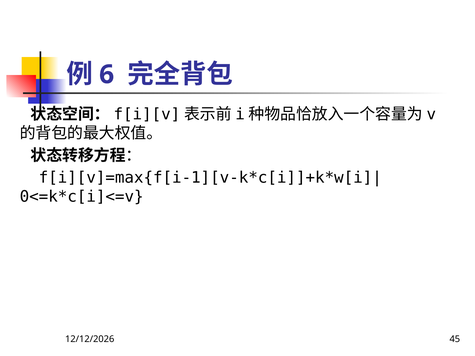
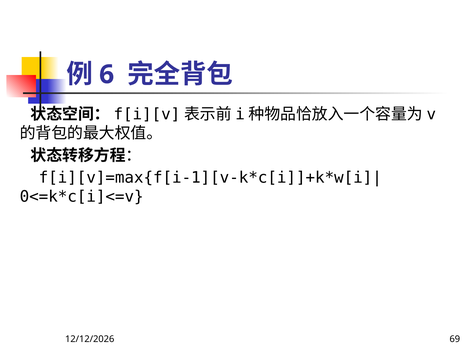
45: 45 -> 69 (455, 339)
